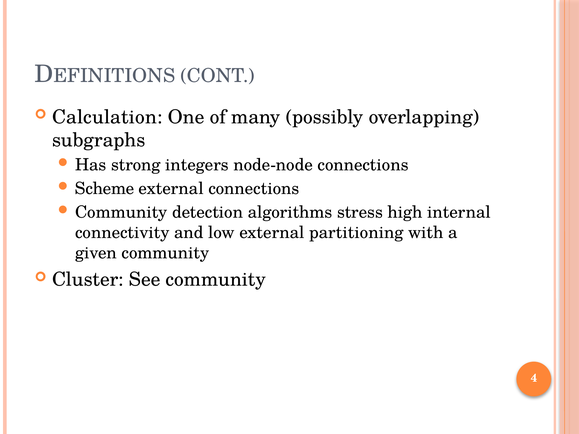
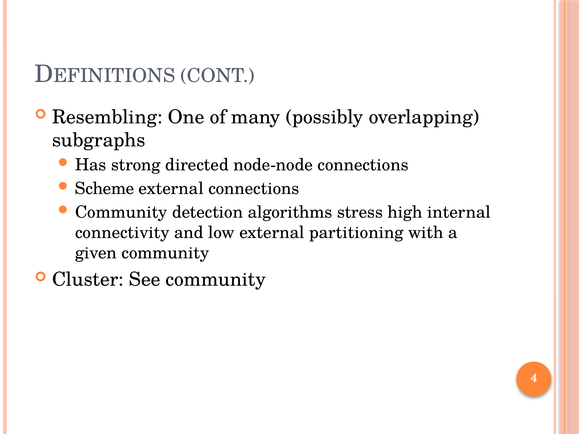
Calculation: Calculation -> Resembling (107, 117)
integers: integers -> directed (197, 165)
